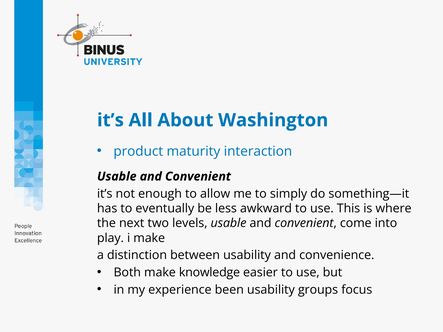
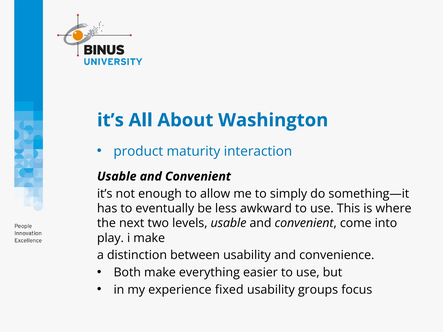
knowledge: knowledge -> everything (209, 273)
been: been -> fixed (229, 290)
